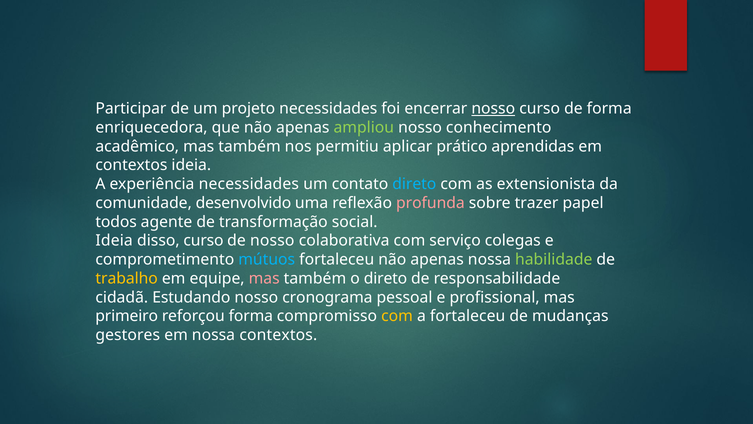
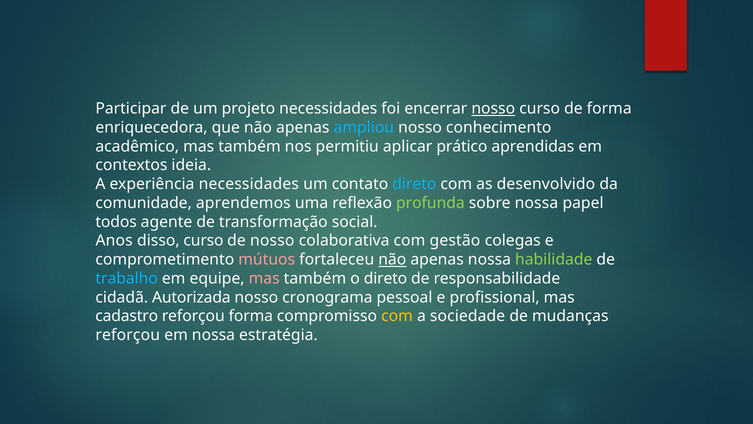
ampliou colour: light green -> light blue (364, 127)
extensionista: extensionista -> desenvolvido (546, 184)
desenvolvido: desenvolvido -> aprendemos (243, 203)
profunda colour: pink -> light green (430, 203)
sobre trazer: trazer -> nossa (536, 203)
Ideia: Ideia -> Anos (114, 240)
serviço: serviço -> gestão (455, 240)
mútuos colour: light blue -> pink (267, 259)
não underline: none -> present (392, 259)
trabalho colour: yellow -> light blue (127, 278)
Estudando: Estudando -> Autorizada (191, 297)
primeiro: primeiro -> cadastro (127, 316)
a fortaleceu: fortaleceu -> sociedade (468, 316)
gestores: gestores -> reforçou (128, 335)
nossa contextos: contextos -> estratégia (278, 335)
